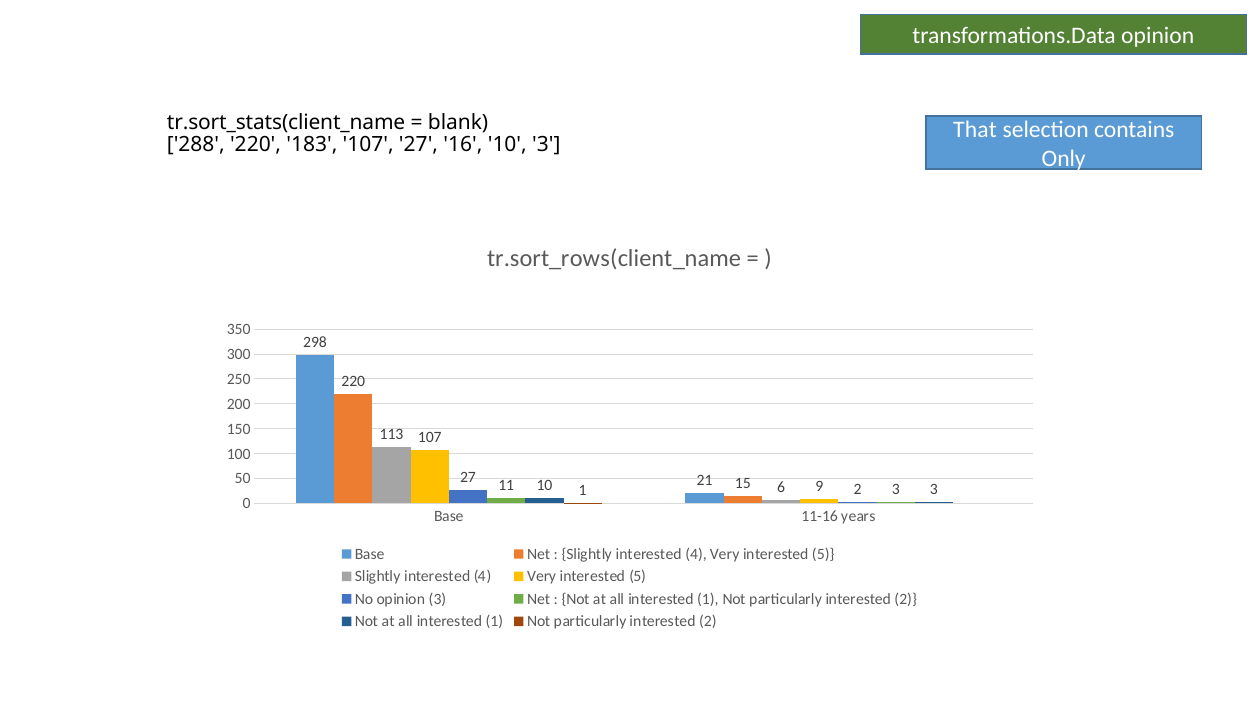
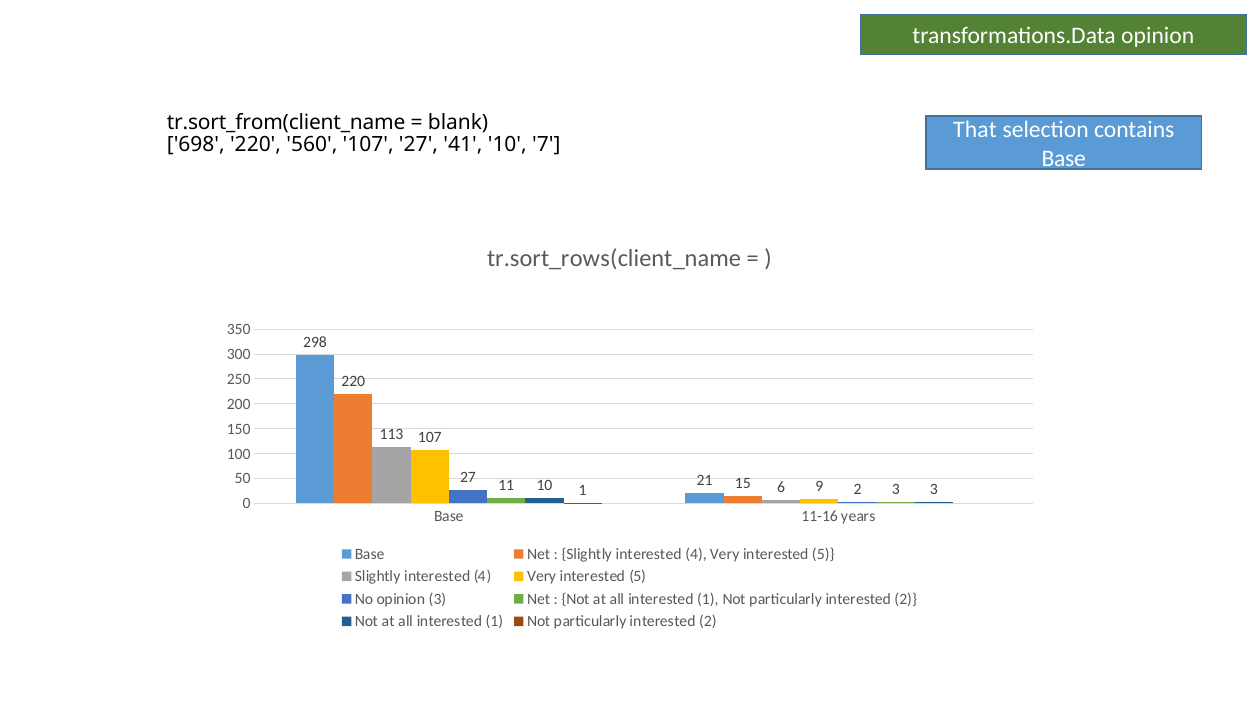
tr.sort_stats(client_name: tr.sort_stats(client_name -> tr.sort_from(client_name (286, 122)
288: 288 -> 698 (196, 144)
183: 183 -> 560 (312, 144)
16: 16 -> 41 (463, 144)
3: 3 -> 7 (546, 144)
Only: Only -> Base (1064, 158)
